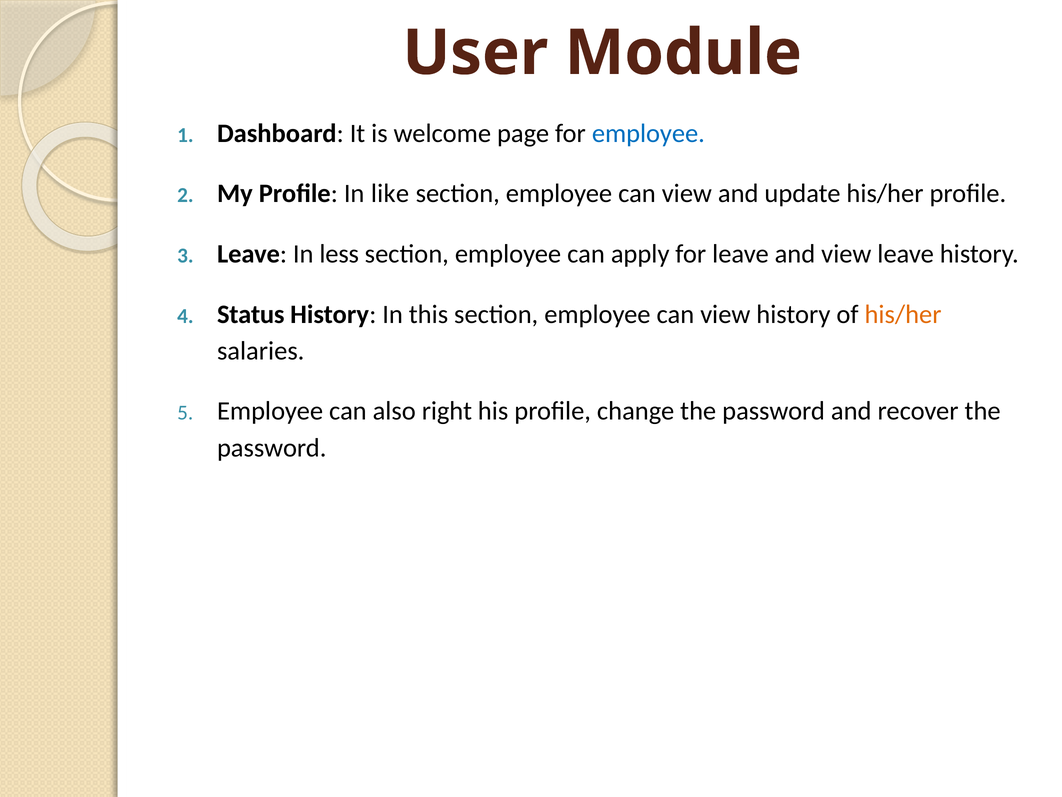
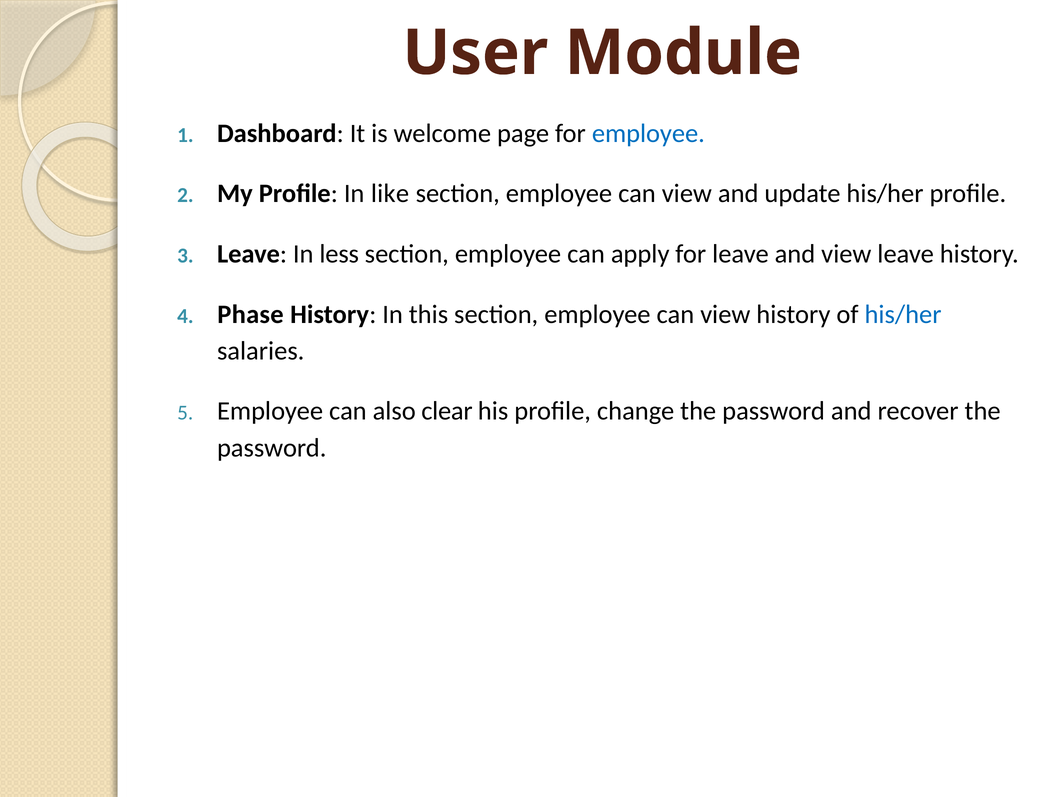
Status: Status -> Phase (250, 314)
his/her colour: orange -> blue (903, 314)
right: right -> clear (447, 411)
